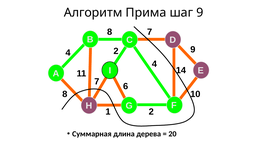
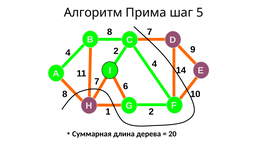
шаг 9: 9 -> 5 (200, 13)
